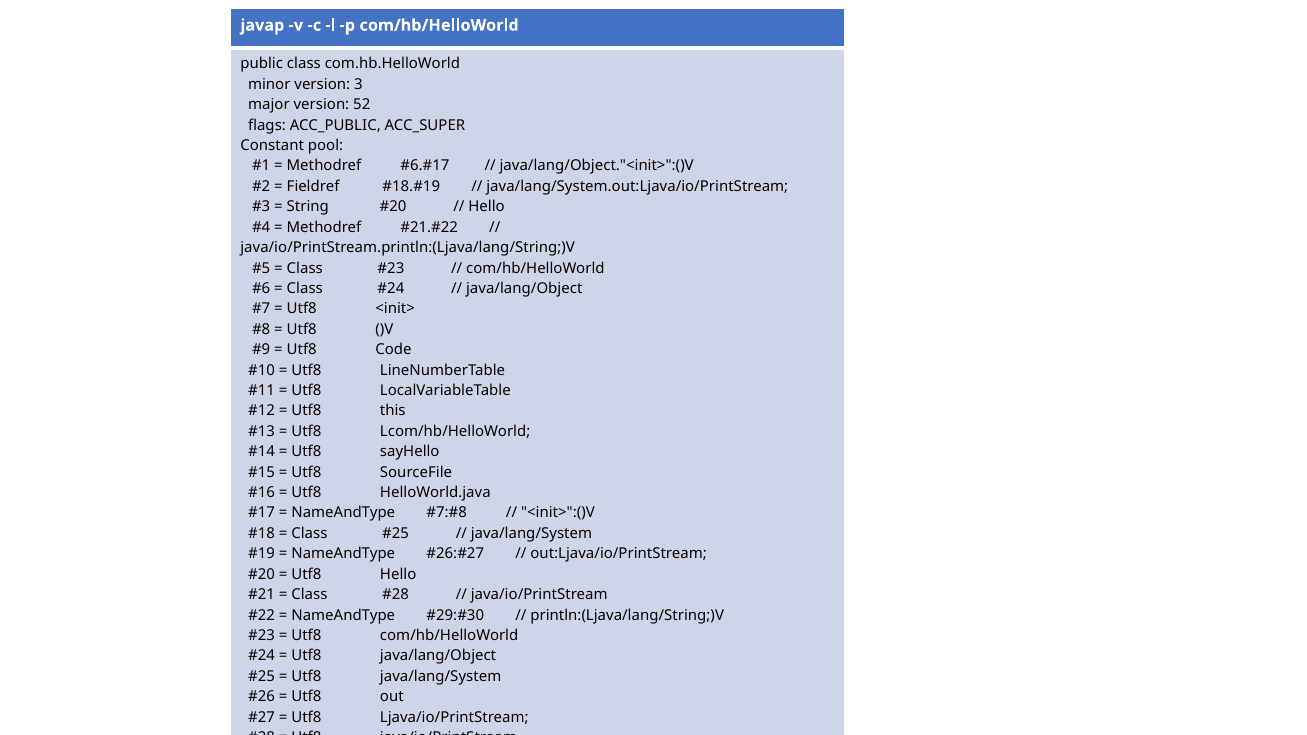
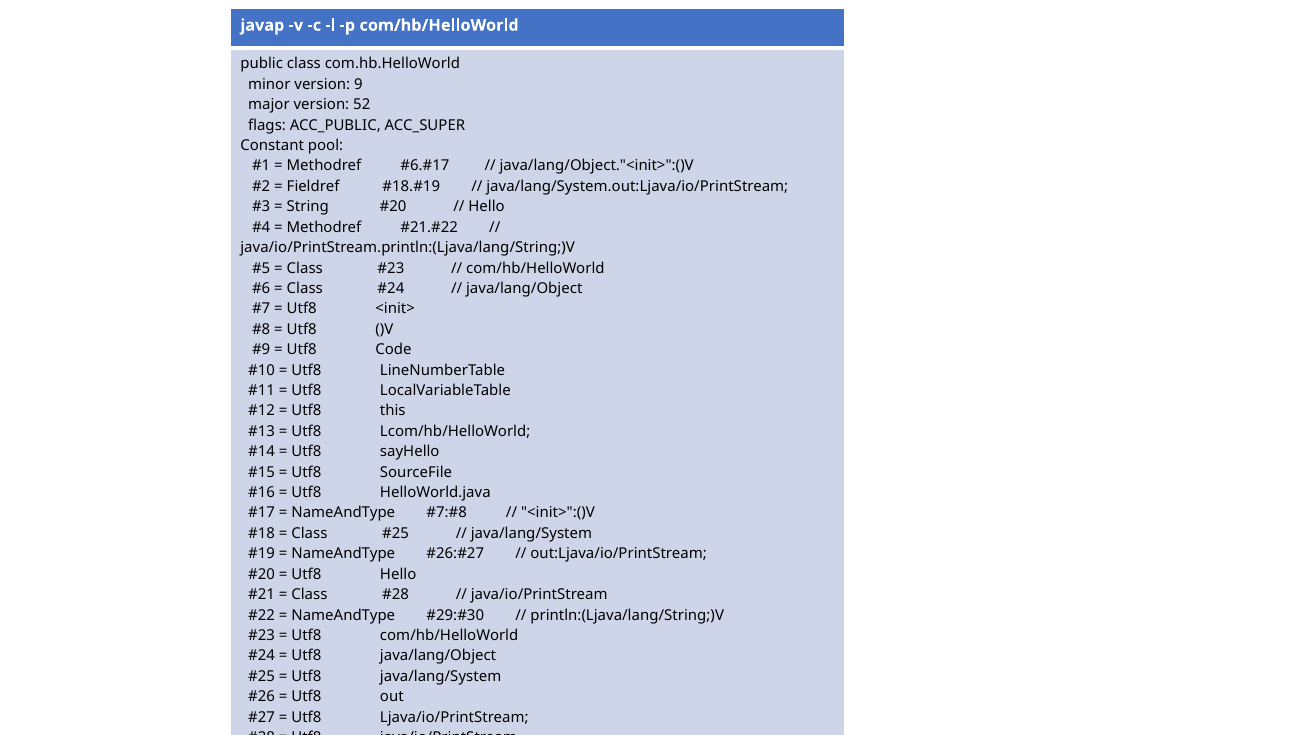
3: 3 -> 9 (358, 84)
